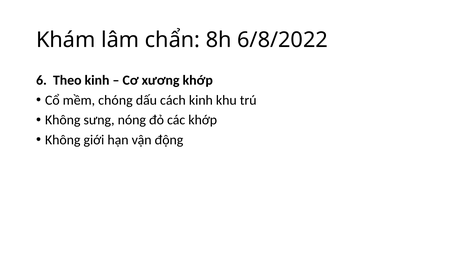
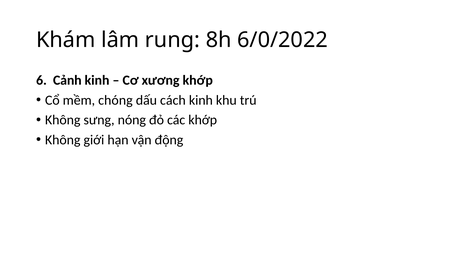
chẩn: chẩn -> rung (172, 40)
6/8/2022: 6/8/2022 -> 6/0/2022 (283, 40)
Theo: Theo -> Cảnh (67, 80)
